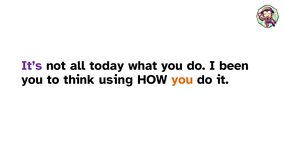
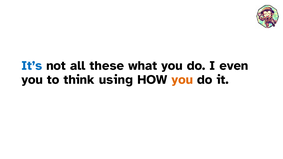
It’s colour: purple -> blue (32, 66)
today: today -> these (107, 66)
been: been -> even (234, 66)
